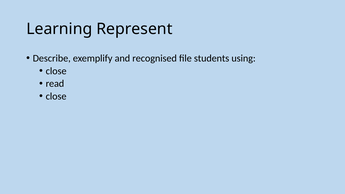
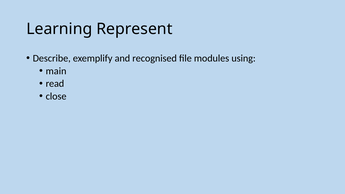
students: students -> modules (212, 58)
close: close -> main (56, 71)
